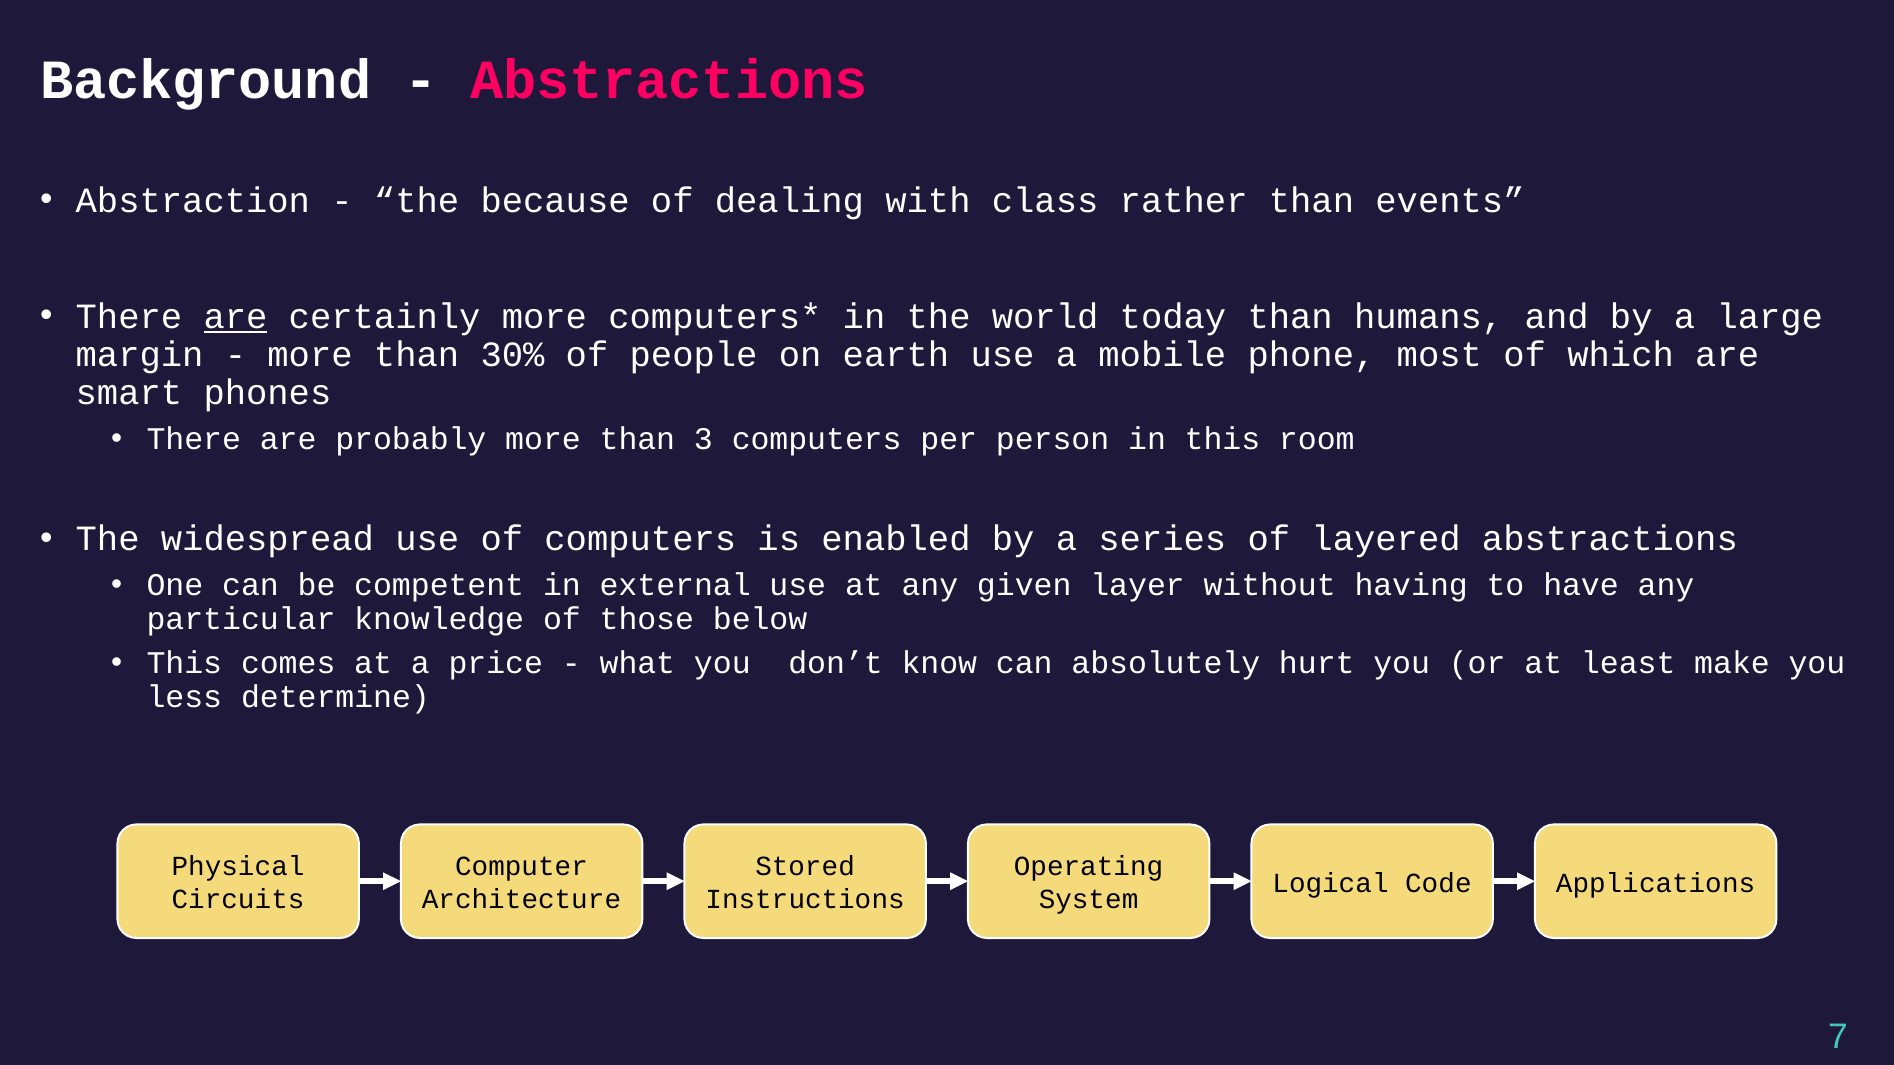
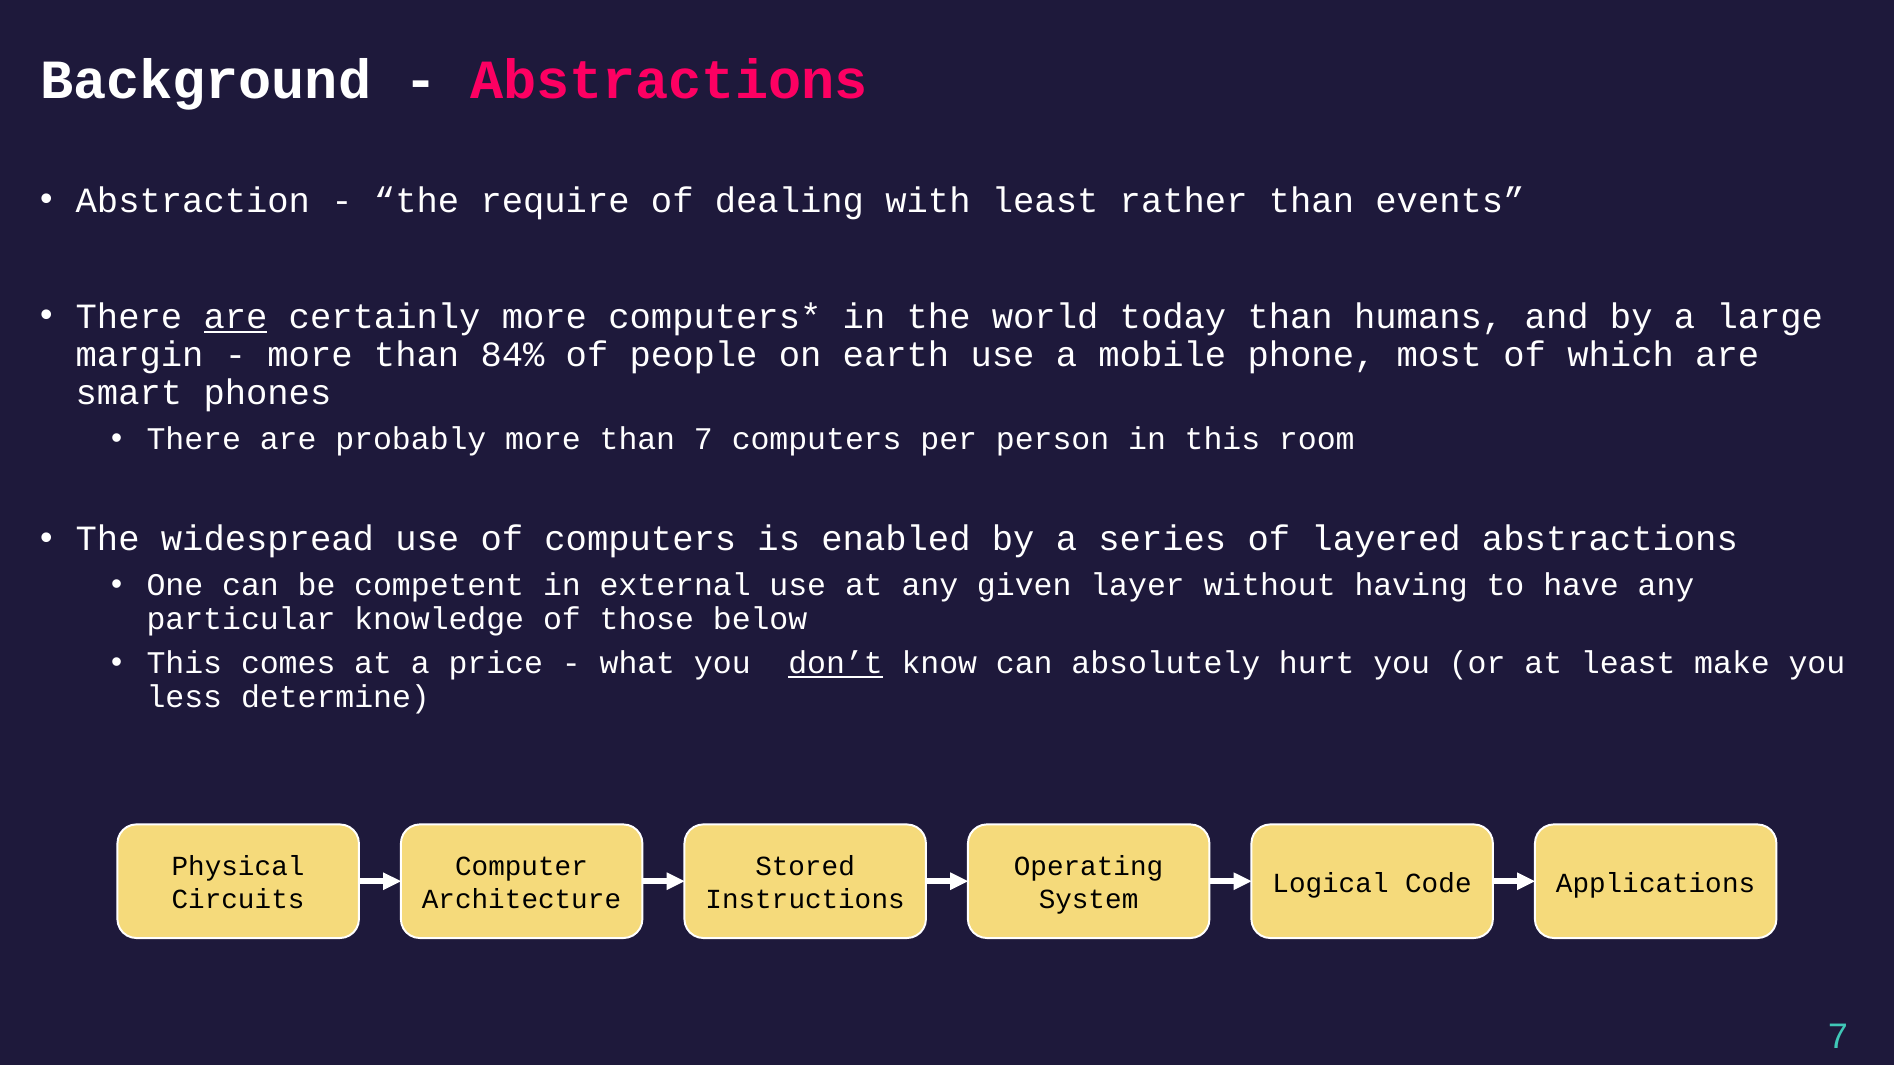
because: because -> require (555, 201)
with class: class -> least (1045, 201)
30%: 30% -> 84% (512, 355)
than 3: 3 -> 7 (703, 439)
don’t underline: none -> present (835, 663)
